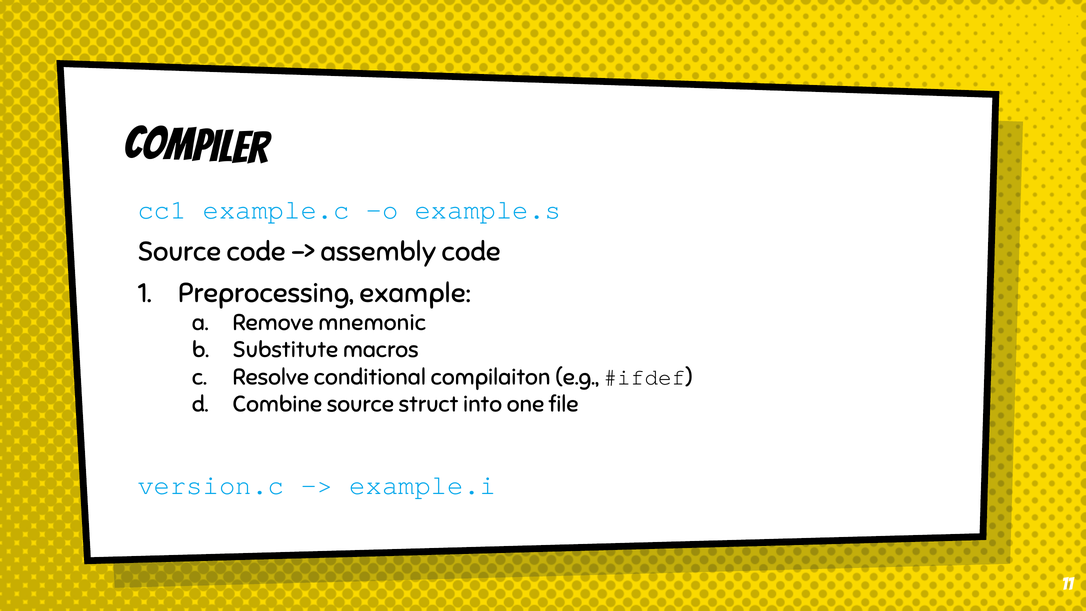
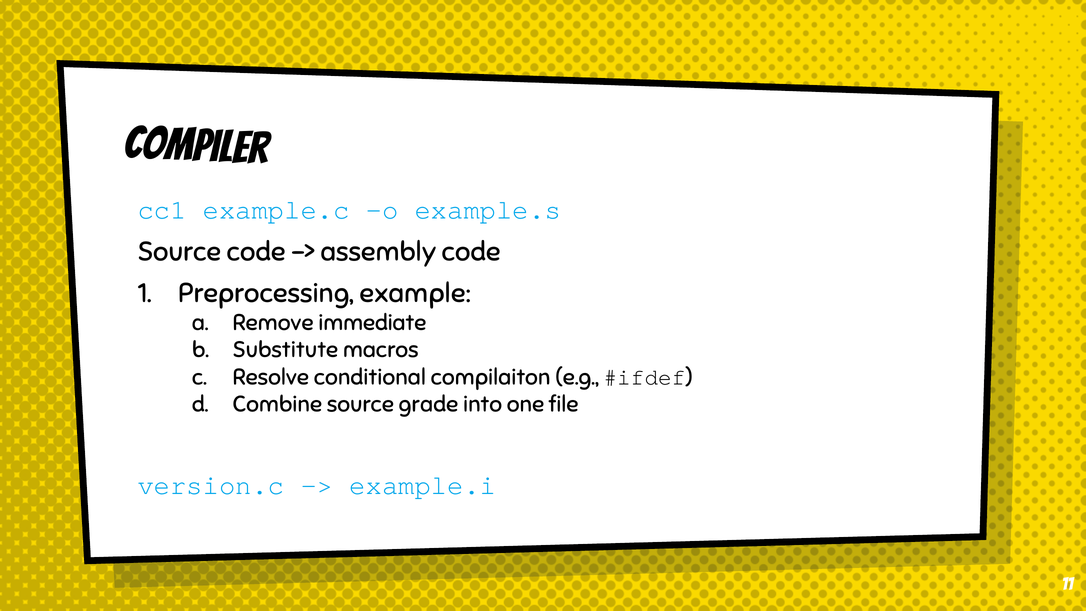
mnemonic: mnemonic -> immediate (372, 323)
struct: struct -> grade (429, 404)
